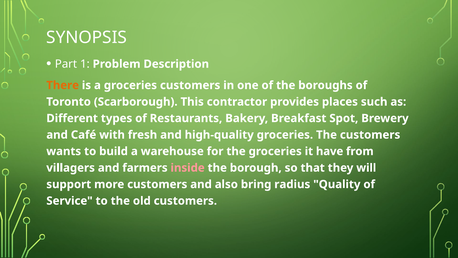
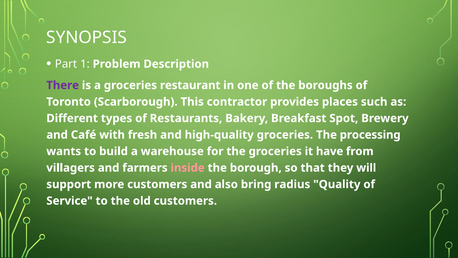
There colour: orange -> purple (63, 85)
groceries customers: customers -> restaurant (190, 85)
The customers: customers -> processing (370, 135)
